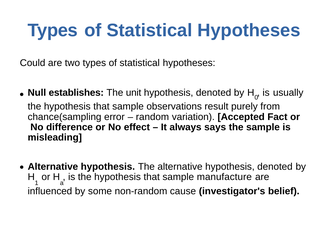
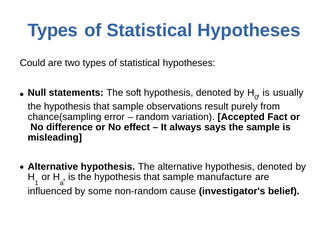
establishes: establishes -> statements (76, 93)
unit: unit -> soft (134, 93)
